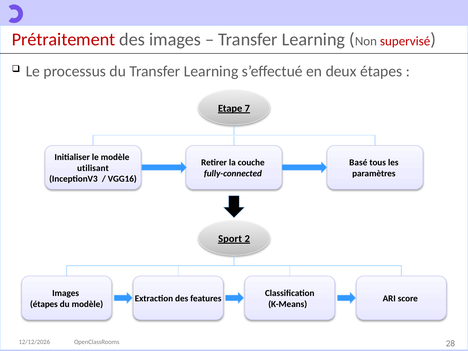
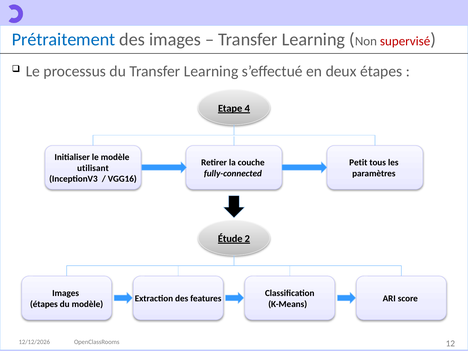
Prétraitement colour: red -> blue (64, 40)
7: 7 -> 4 (247, 108)
Basé: Basé -> Petit (358, 163)
Sport: Sport -> Étude (230, 239)
28: 28 -> 12 (450, 344)
